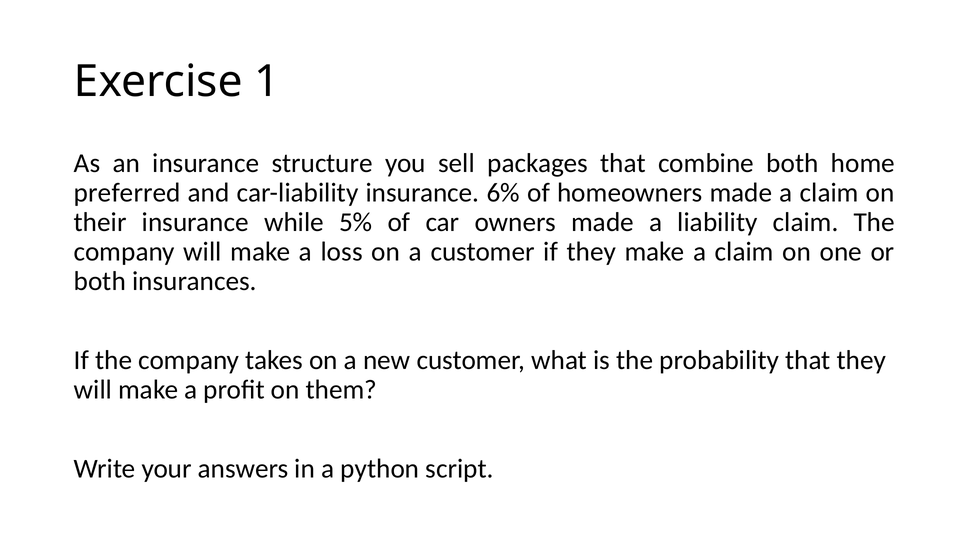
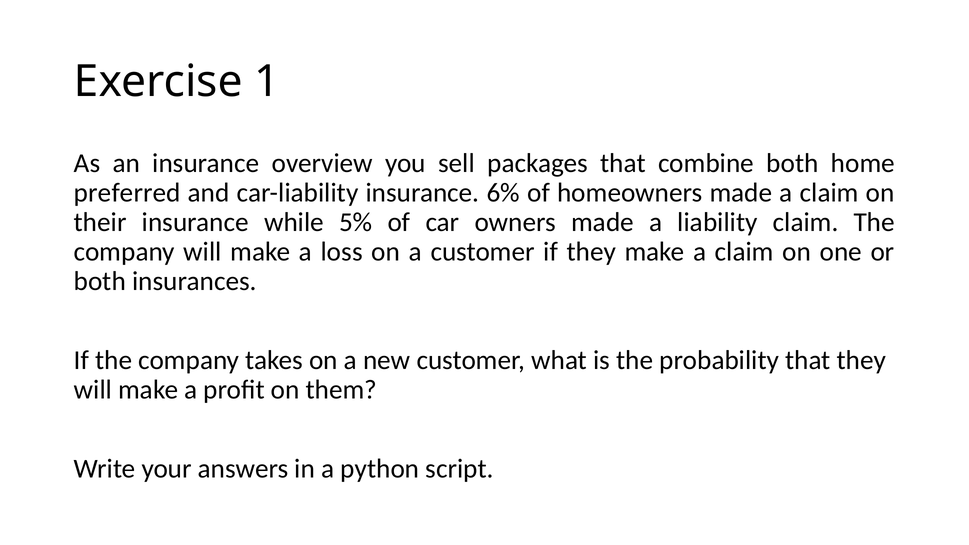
structure: structure -> overview (322, 163)
